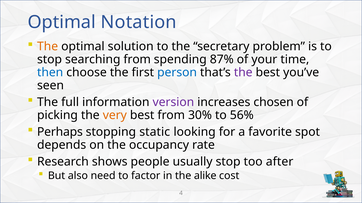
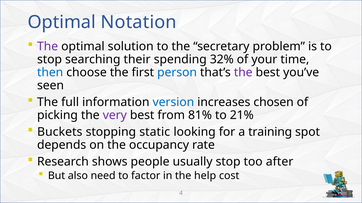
The colour: orange -> purple (48, 47)
searching from: from -> their (137, 60)
87%: 87% -> 32% (222, 60)
version colour: purple -> blue (173, 102)
very colour: orange -> purple (115, 116)
30%: 30% -> 81% (200, 116)
56%: 56% -> 21% (242, 116)
Perhaps: Perhaps -> Buckets (60, 132)
favorite: favorite -> training (270, 132)
alike: alike -> help (205, 176)
